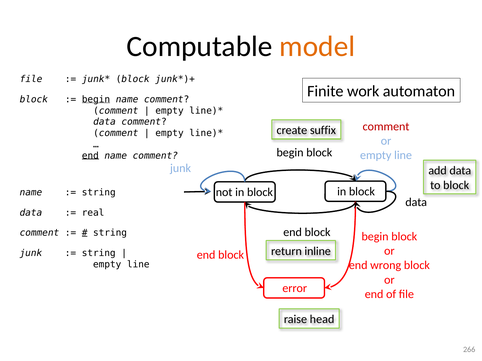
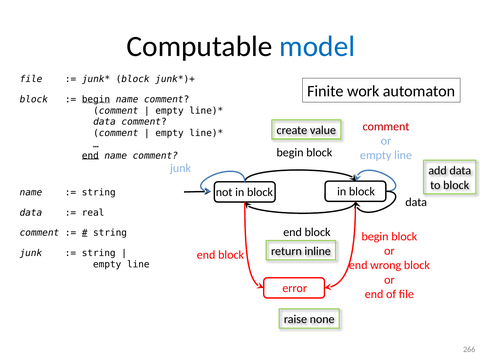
model colour: orange -> blue (317, 47)
suffix: suffix -> value (323, 130)
head: head -> none (322, 320)
